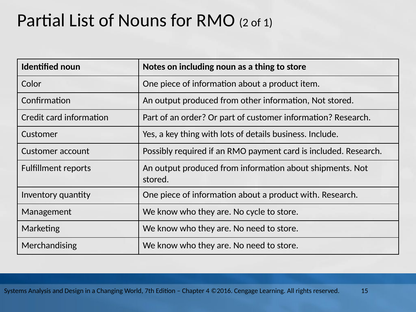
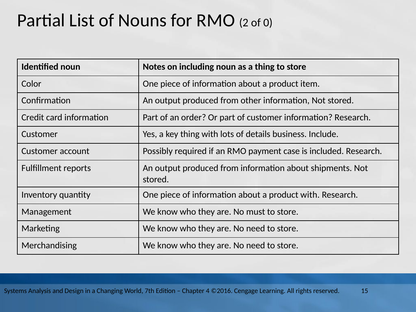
1: 1 -> 0 (268, 23)
payment card: card -> case (292, 151)
cycle: cycle -> must (256, 212)
